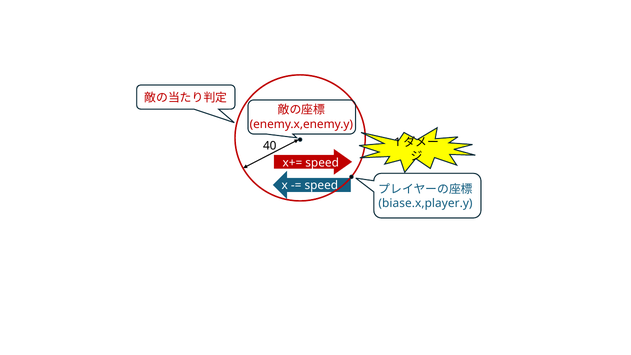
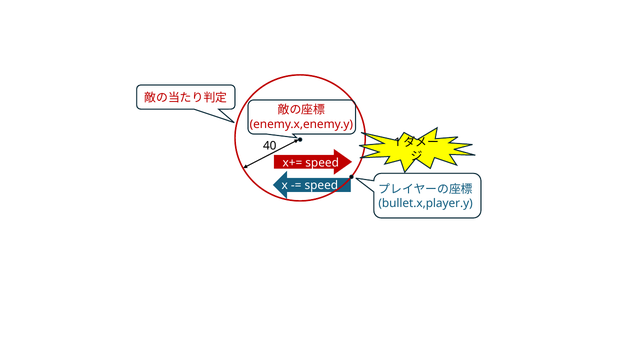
biase.x,player.y: biase.x,player.y -> bullet.x,player.y (426, 203)
